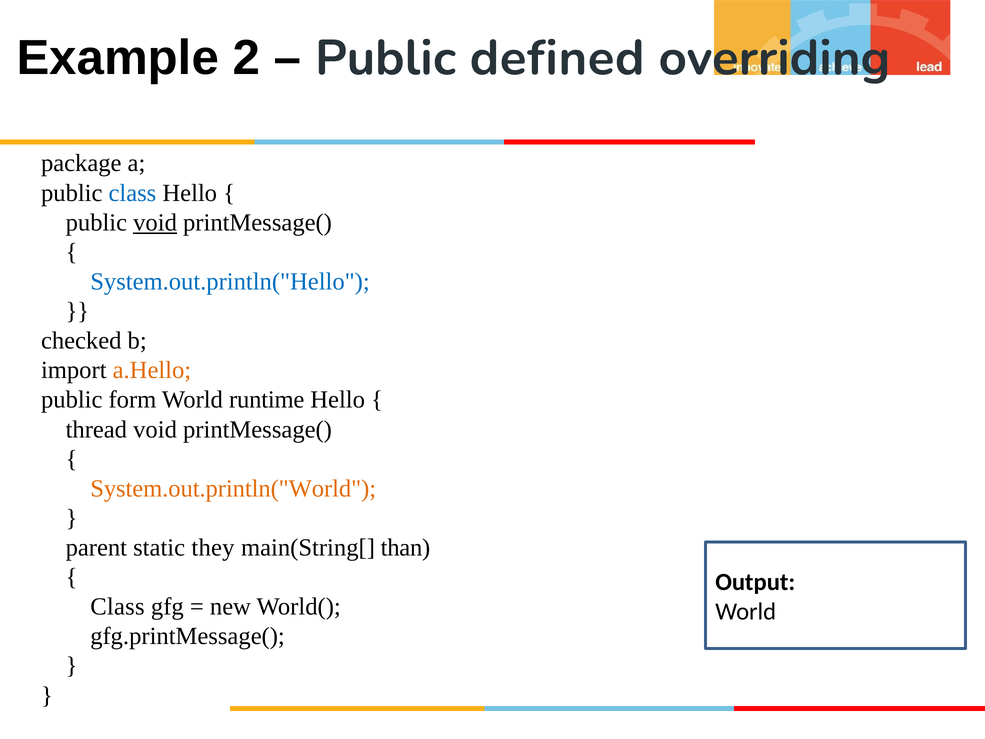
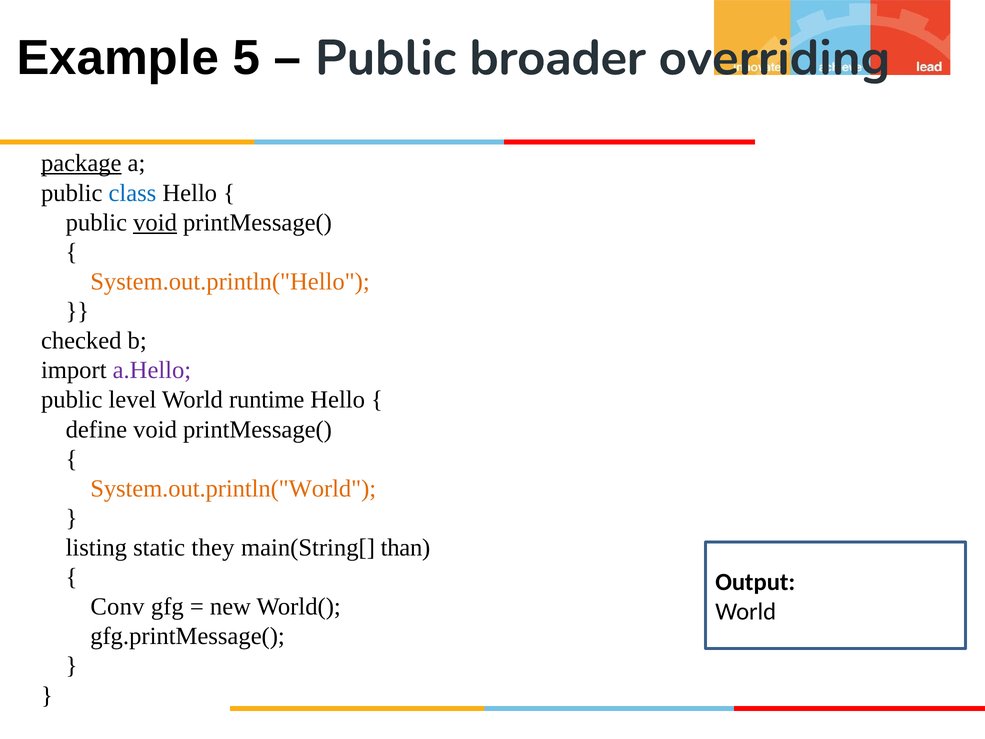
2: 2 -> 5 (246, 58)
defined: defined -> broader (558, 58)
package underline: none -> present (81, 163)
System.out.println("Hello colour: blue -> orange (230, 281)
a.Hello colour: orange -> purple (152, 370)
form: form -> level (132, 400)
thread: thread -> define (96, 429)
parent: parent -> listing (96, 547)
Class: Class -> Conv (117, 607)
